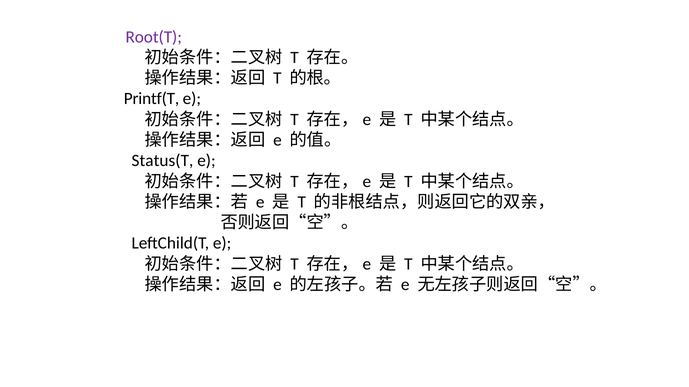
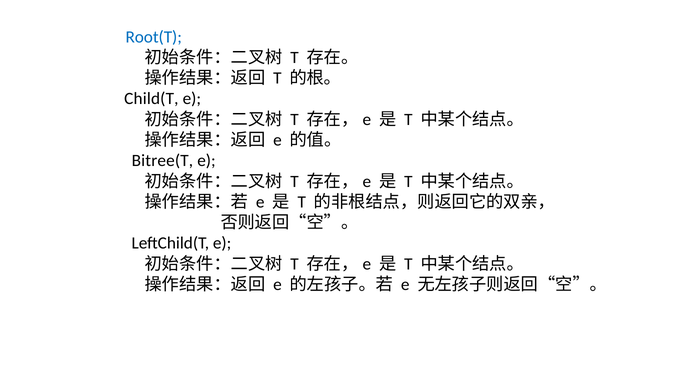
Root(T colour: purple -> blue (154, 37)
Printf(T: Printf(T -> Child(T (151, 99)
Status(T: Status(T -> Bitree(T (162, 161)
